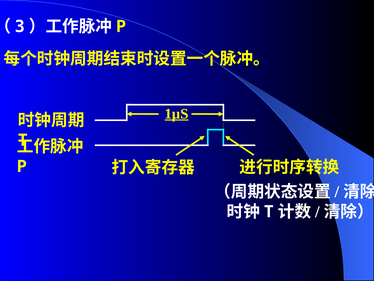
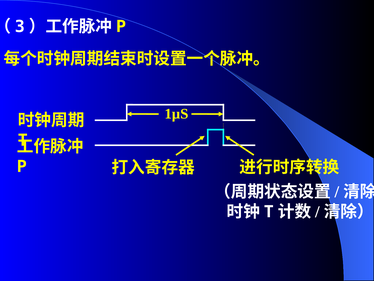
1µS underline: present -> none (177, 114)
